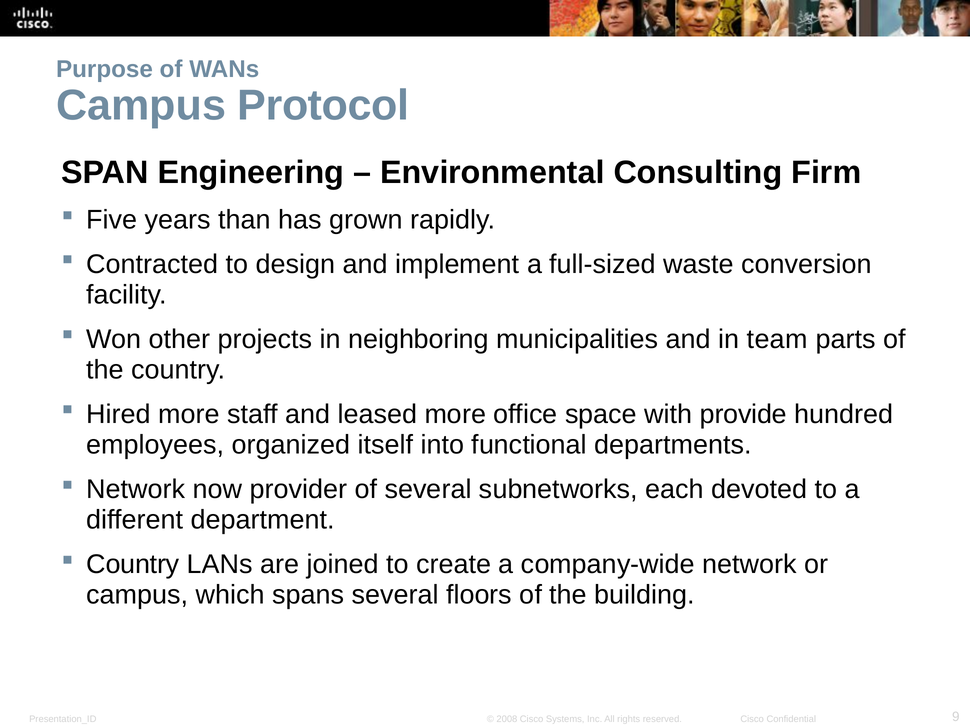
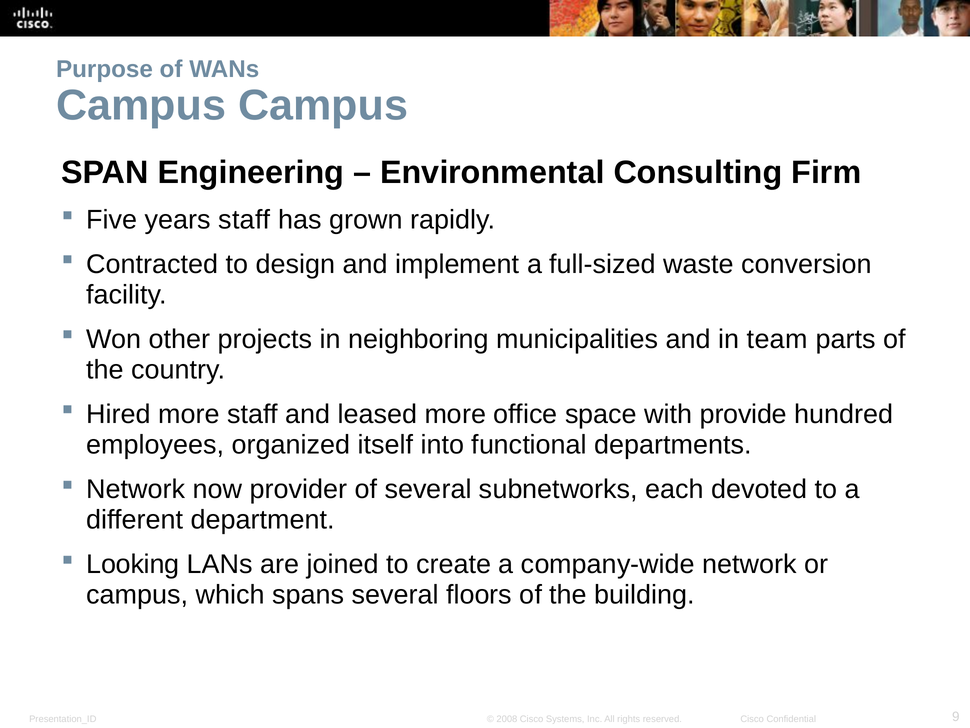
Campus Protocol: Protocol -> Campus (323, 105)
years than: than -> staff (244, 220)
Country: Country -> Looking (133, 564)
